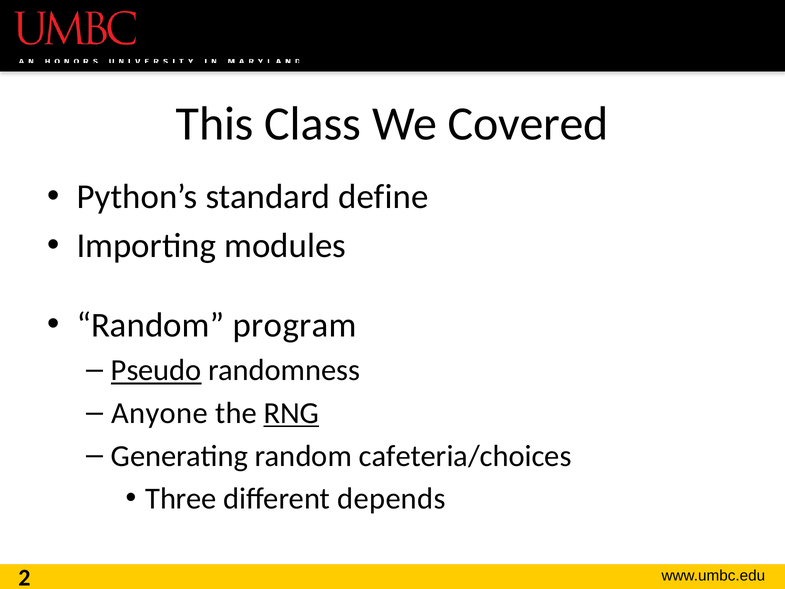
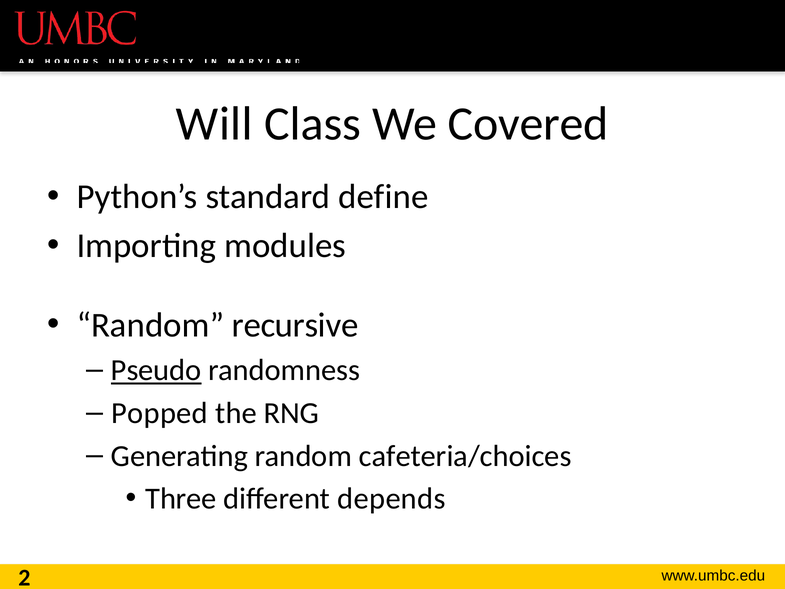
This: This -> Will (214, 124)
program: program -> recursive (295, 325)
Anyone: Anyone -> Popped (160, 413)
RNG underline: present -> none (291, 413)
